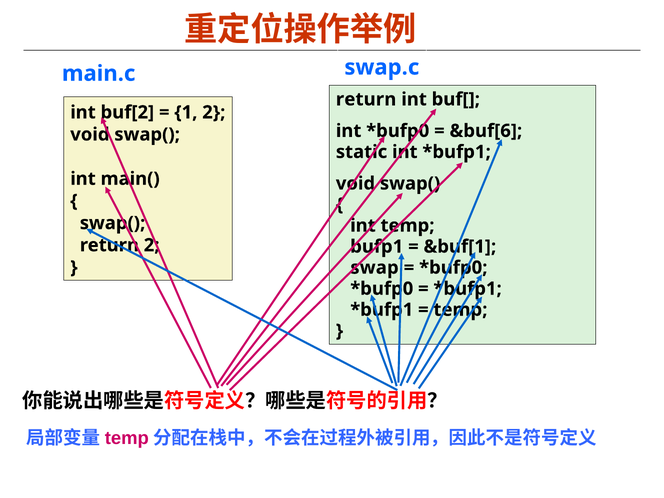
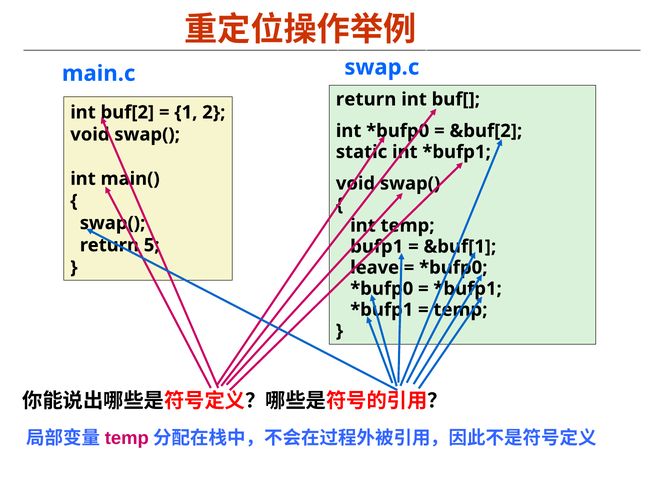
&buf[6: &buf[6 -> &buf[2 (486, 131)
return 2: 2 -> 5 (152, 245)
swap: swap -> leave (375, 268)
